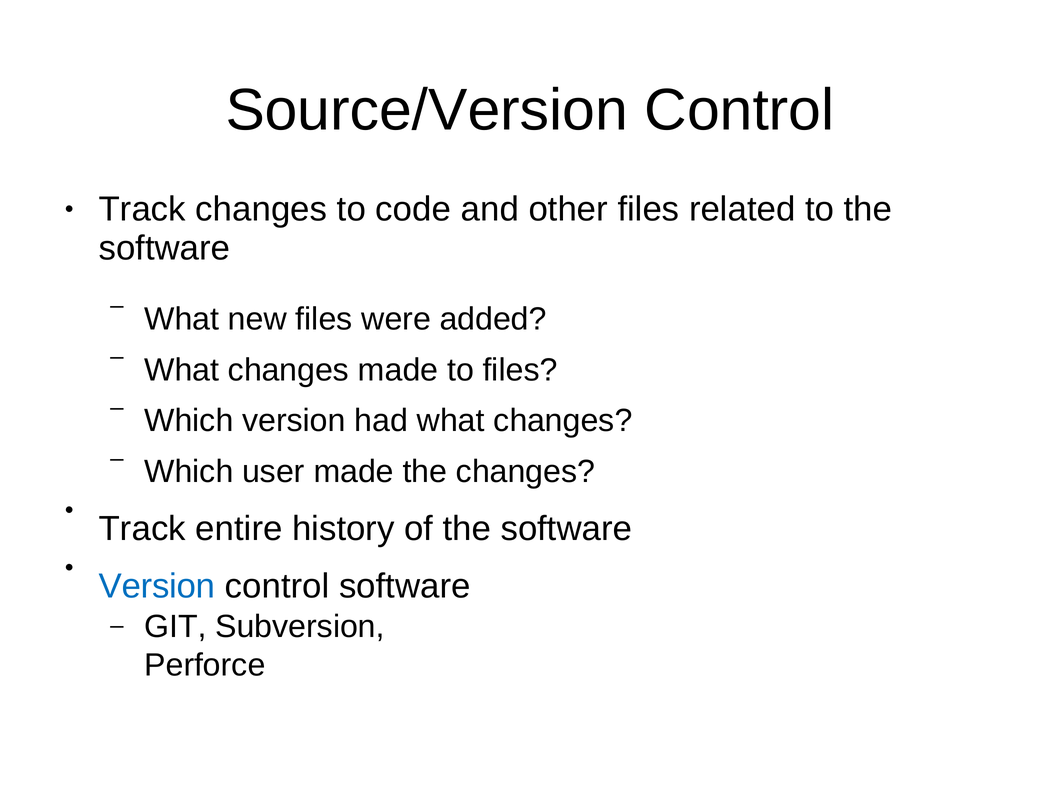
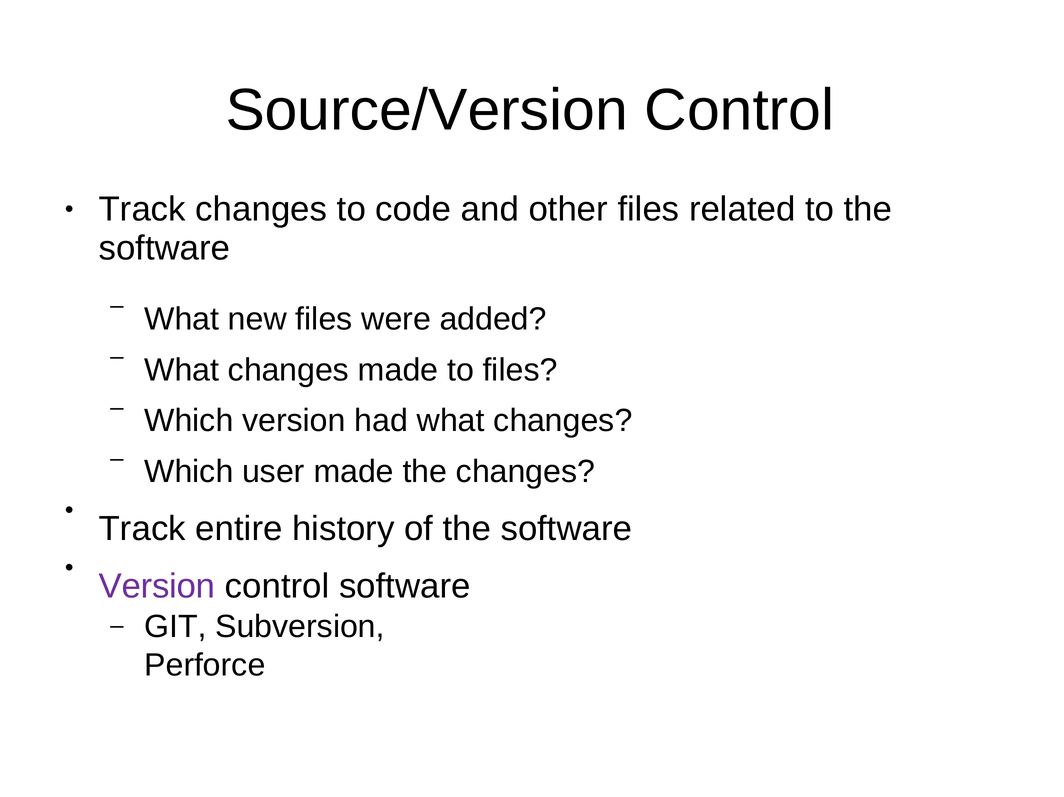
Version colour: blue -> purple (157, 586)
